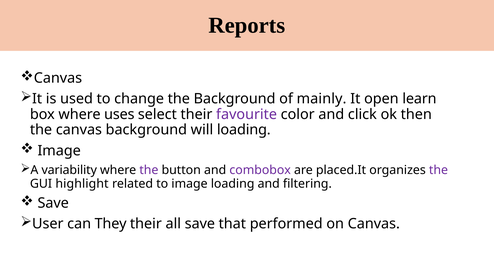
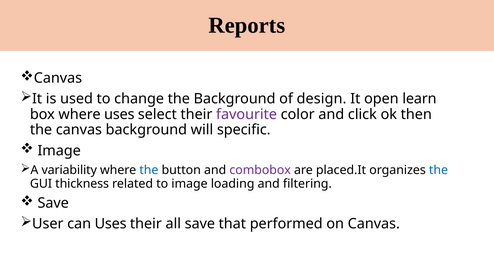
mainly: mainly -> design (322, 99)
will loading: loading -> specific (244, 130)
the colour: purple -> blue (149, 170)
the colour: purple -> blue (438, 170)
highlight: highlight -> thickness (82, 184)
can They: They -> Uses (111, 224)
